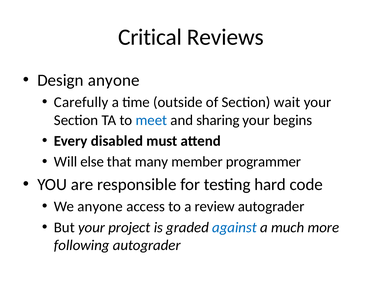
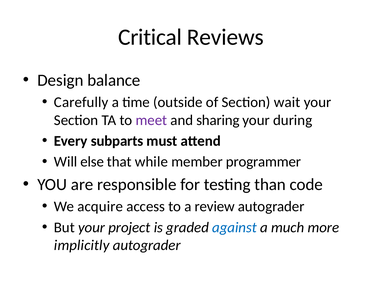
Design anyone: anyone -> balance (114, 80)
meet colour: blue -> purple (151, 120)
begins: begins -> during (293, 120)
disabled: disabled -> subparts (117, 141)
many: many -> while (151, 162)
hard: hard -> than (270, 184)
We anyone: anyone -> acquire (100, 206)
following: following -> implicitly (82, 245)
